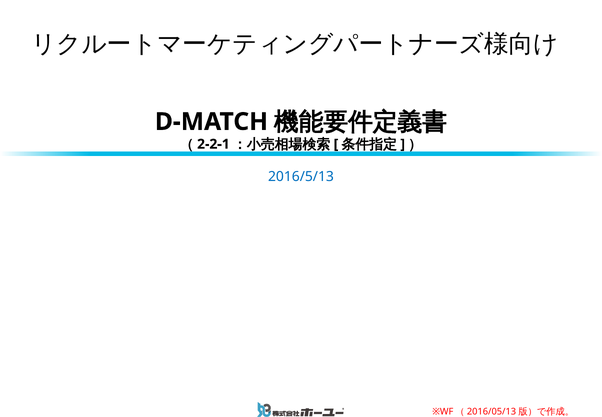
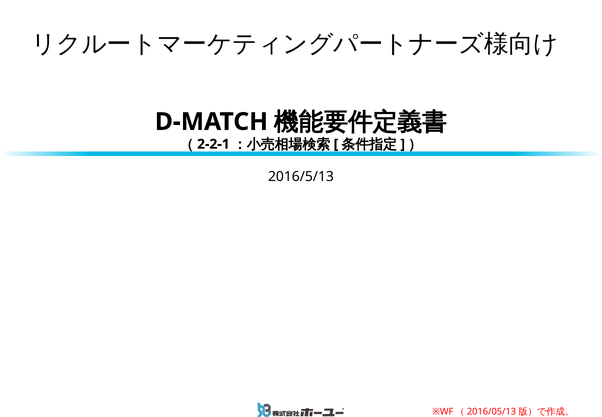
2016/5/13 colour: blue -> black (301, 177)
